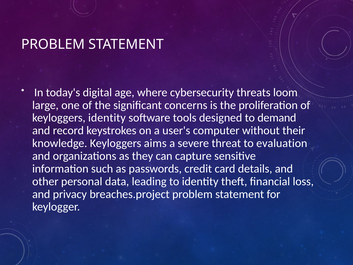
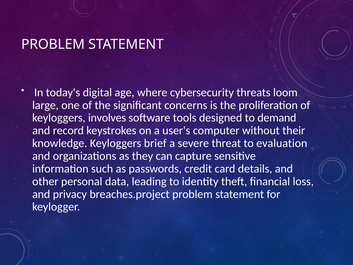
keyloggers identity: identity -> involves (107, 118)
aims: aims -> brief (155, 143)
